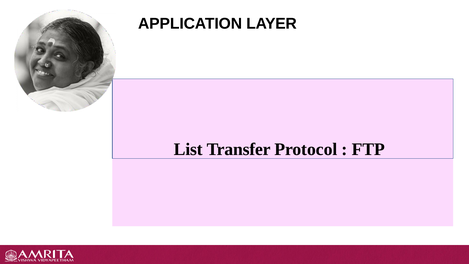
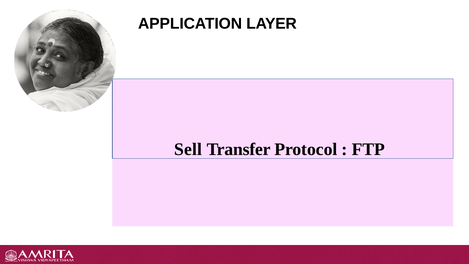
List: List -> Sell (188, 149)
